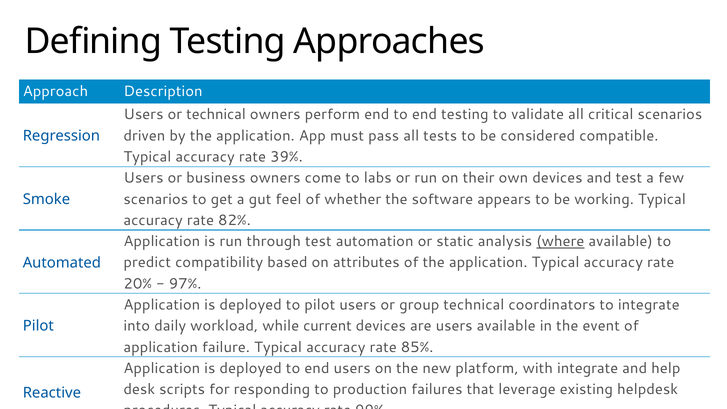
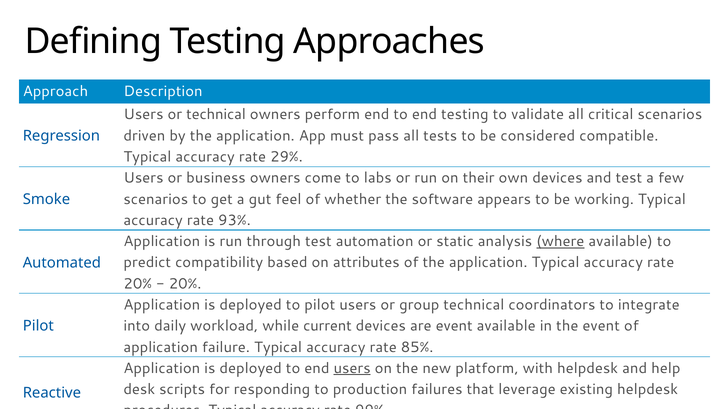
39%: 39% -> 29% (286, 157)
82%: 82% -> 93% (234, 220)
97%: 97% -> 20% (185, 284)
are users: users -> event (454, 326)
users underline: none -> present (352, 368)
with integrate: integrate -> helpdesk (588, 368)
